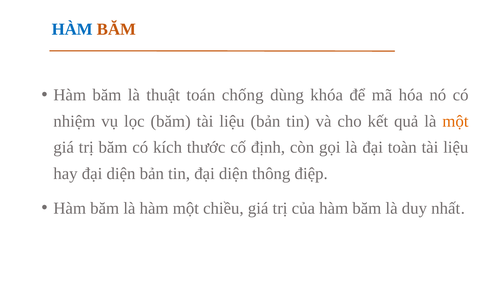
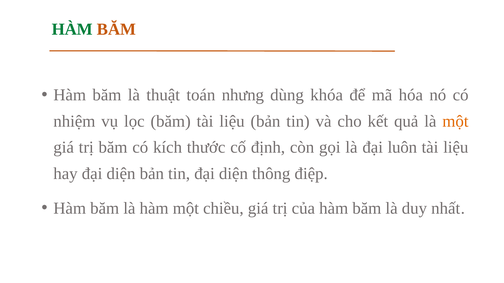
HÀM colour: blue -> green (72, 29)
chống: chống -> nhưng (243, 95)
toàn: toàn -> luôn (402, 148)
